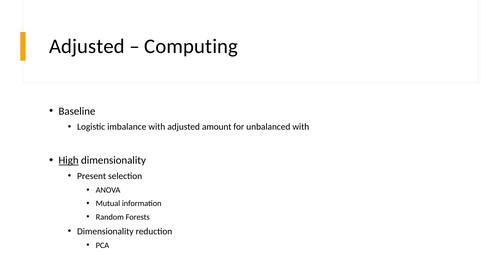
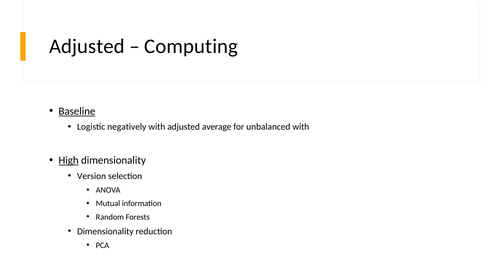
Baseline underline: none -> present (77, 111)
imbalance: imbalance -> negatively (127, 127)
amount: amount -> average (217, 127)
Present: Present -> Version (92, 176)
